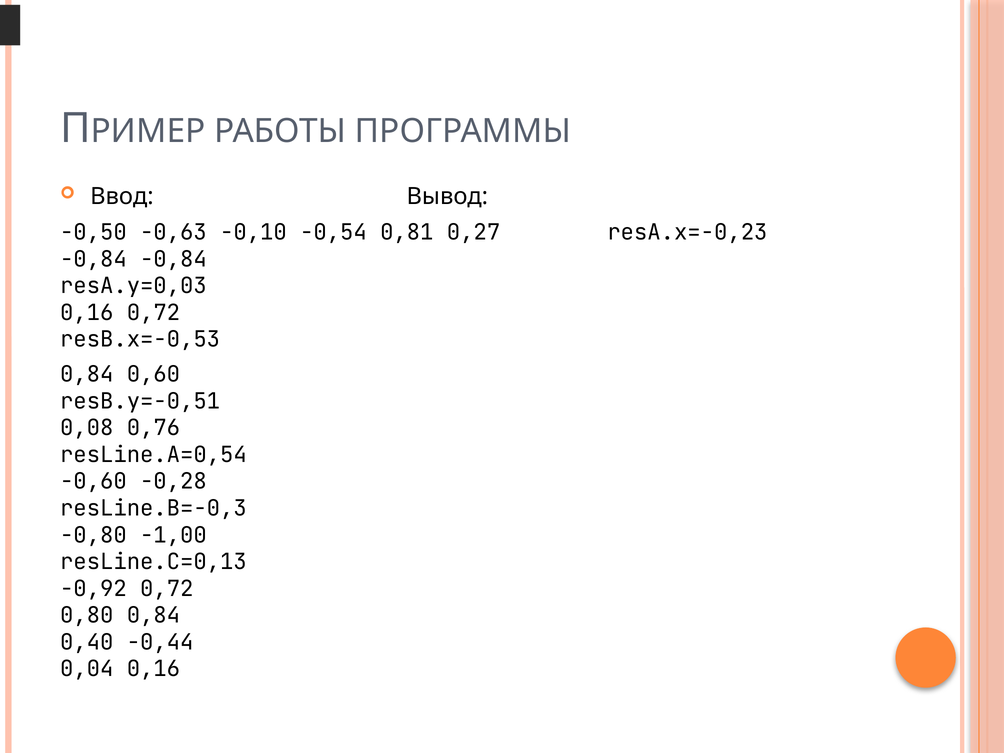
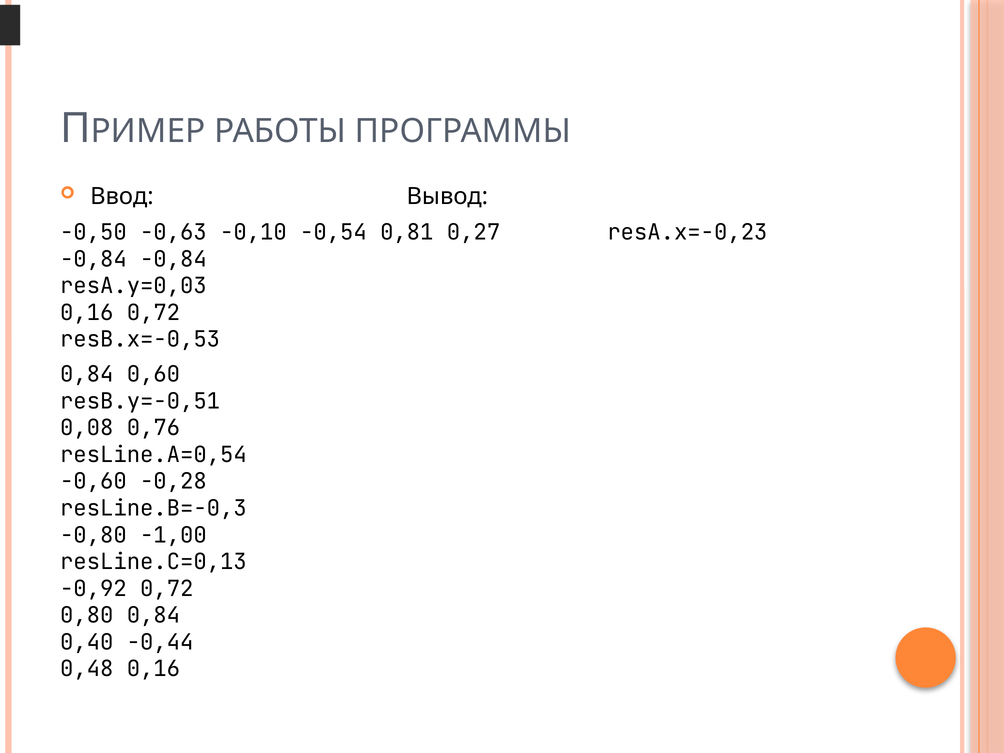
0,04: 0,04 -> 0,48 (87, 669)
